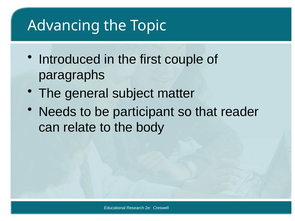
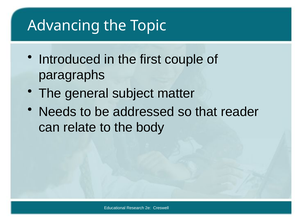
participant: participant -> addressed (144, 112)
